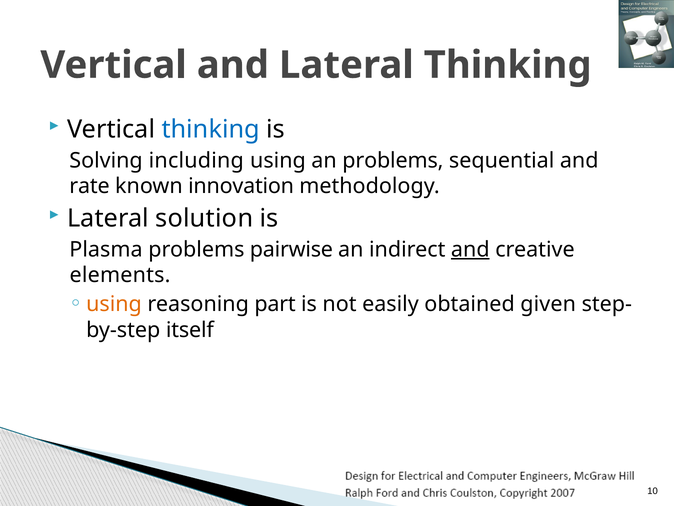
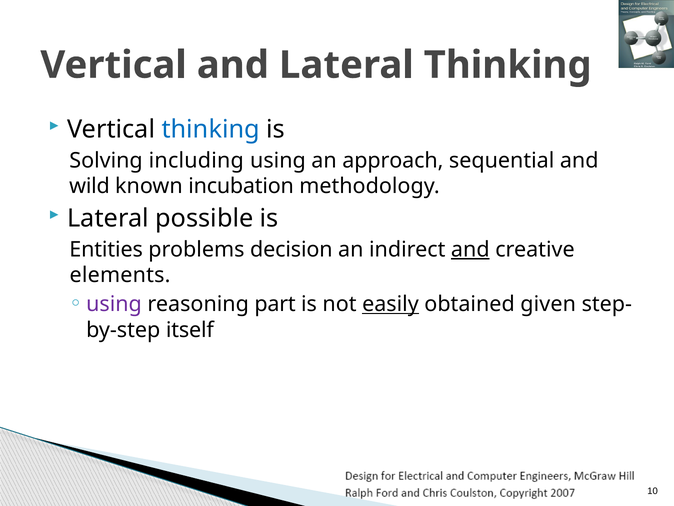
an problems: problems -> approach (393, 160)
rate: rate -> wild (90, 186)
innovation: innovation -> incubation (241, 186)
solution: solution -> possible (204, 218)
Plasma: Plasma -> Entities (106, 249)
pairwise: pairwise -> decision (291, 249)
using colour: orange -> purple (114, 304)
easily underline: none -> present (390, 304)
